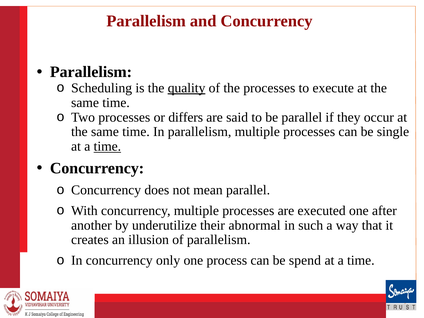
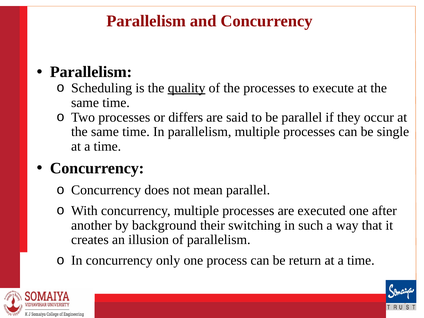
time underline: present -> none (107, 146)
underutilize: underutilize -> background (164, 225)
abnormal: abnormal -> switching (255, 225)
spend: spend -> return (305, 260)
